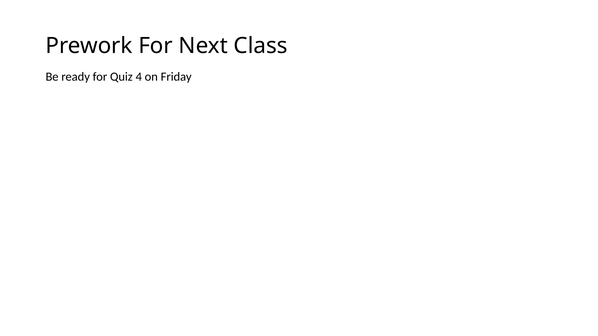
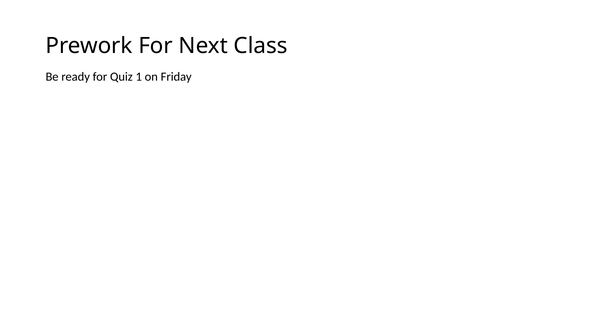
4: 4 -> 1 (139, 77)
